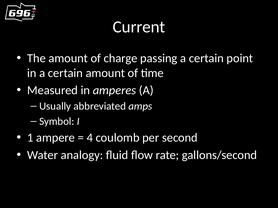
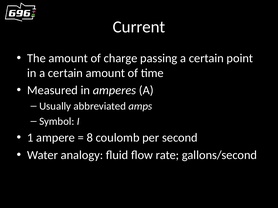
4: 4 -> 8 (90, 138)
